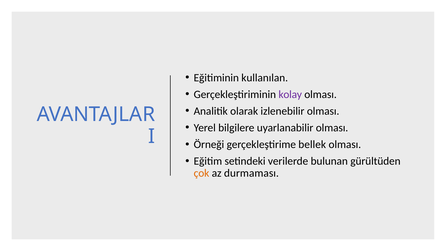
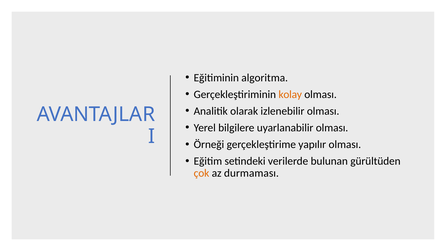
kullanılan: kullanılan -> algoritma (265, 78)
kolay colour: purple -> orange (290, 94)
bellek: bellek -> yapılır (312, 144)
